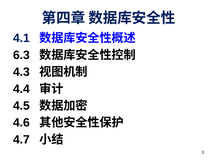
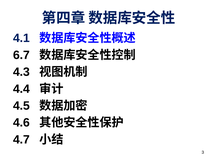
6.3: 6.3 -> 6.7 (21, 55)
